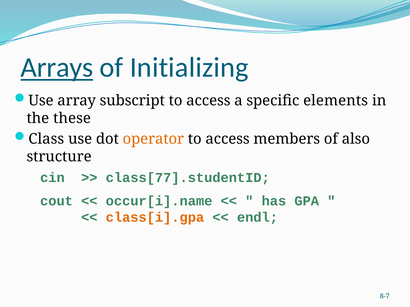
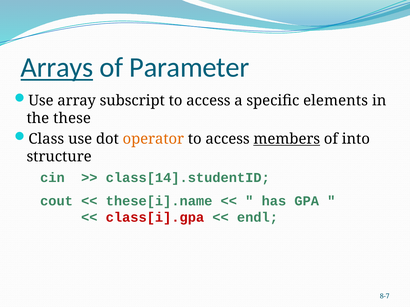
Initializing: Initializing -> Parameter (189, 68)
members underline: none -> present (287, 139)
also: also -> into (356, 139)
class[77].studentID: class[77].studentID -> class[14].studentID (188, 178)
occur[i].name: occur[i].name -> these[i].name (159, 201)
class[i].gpa colour: orange -> red (155, 218)
